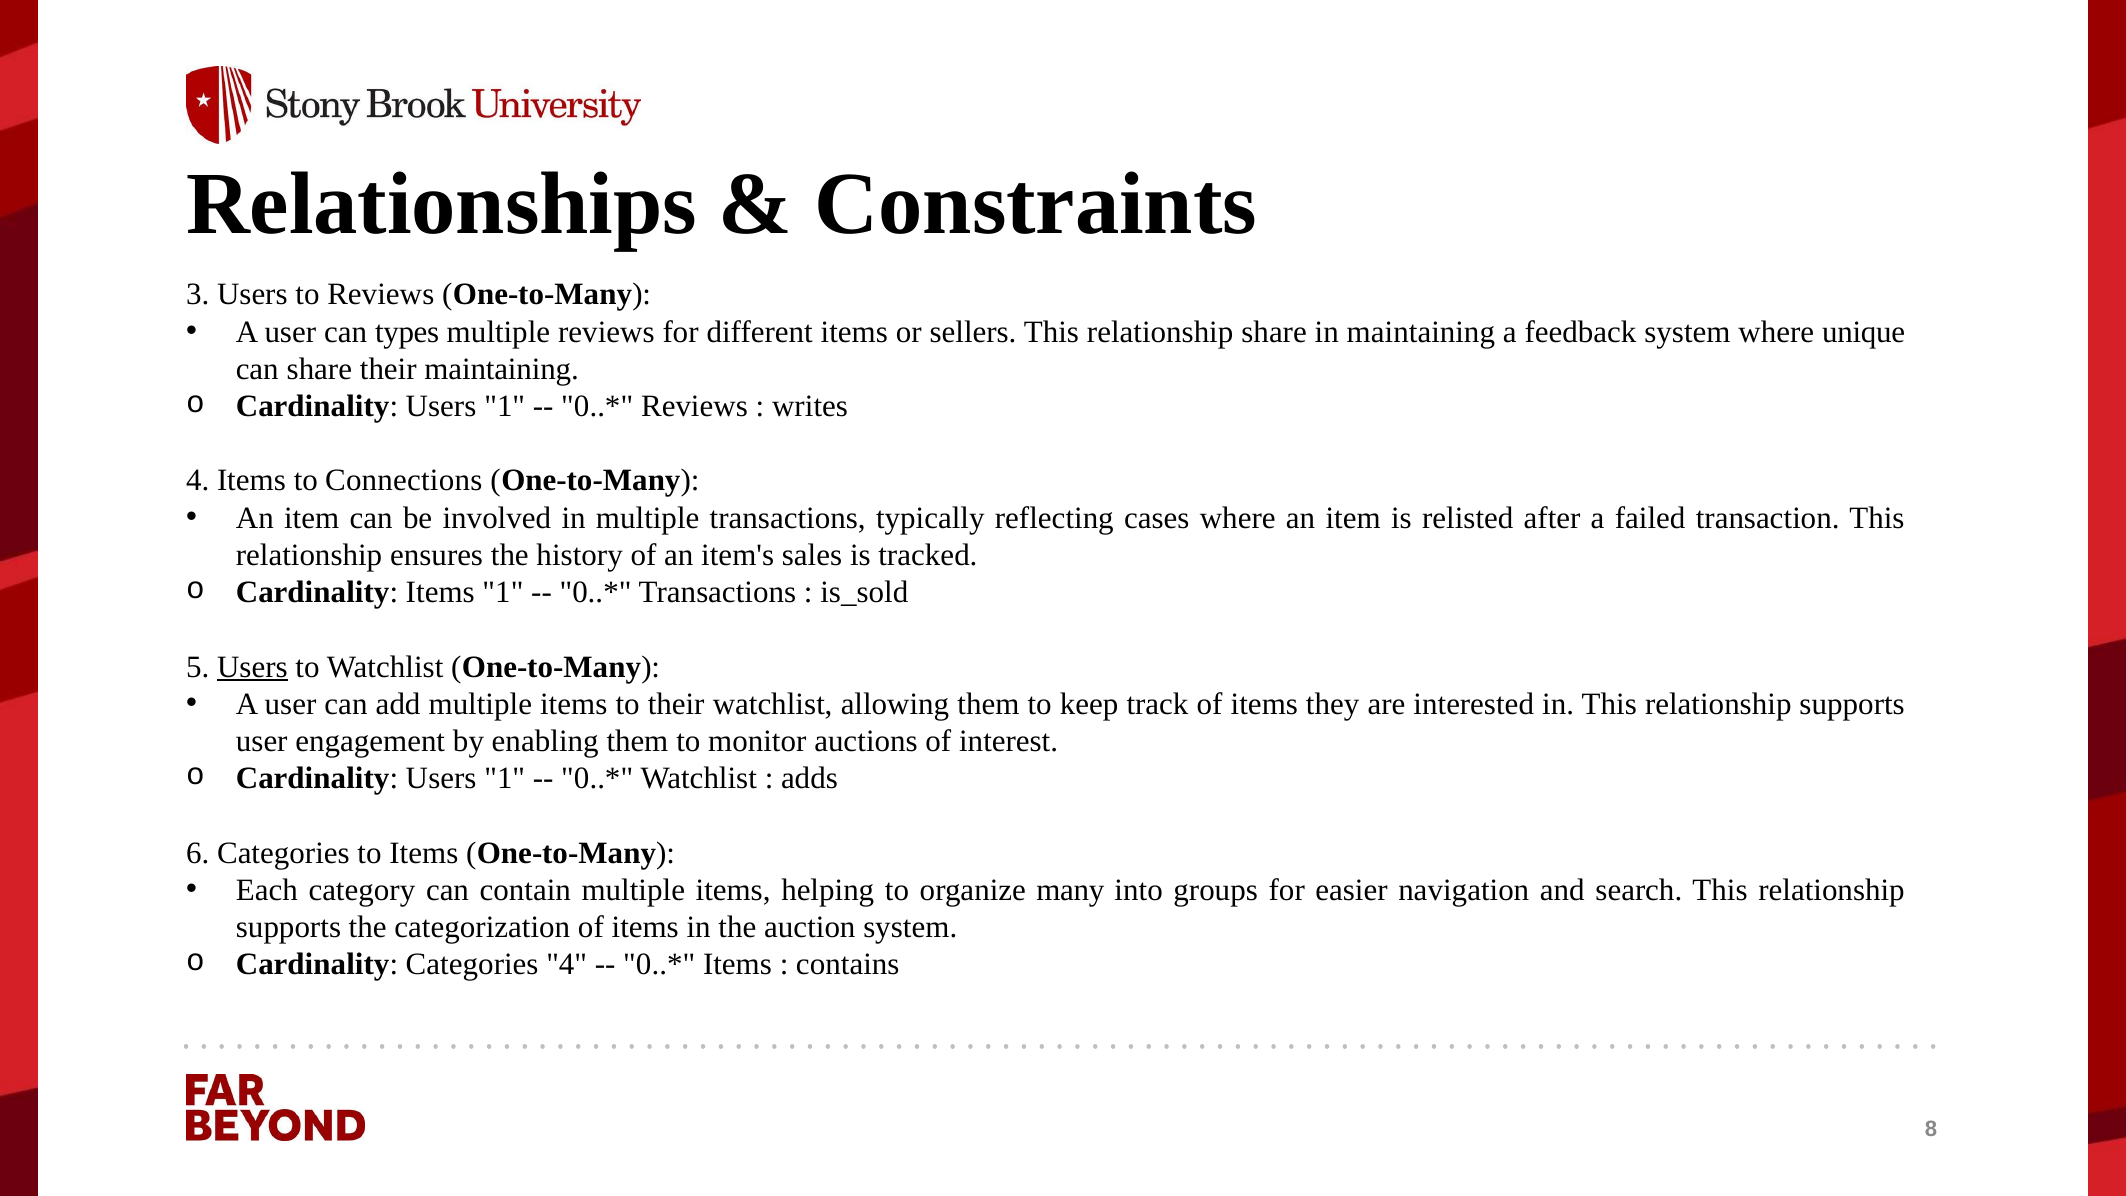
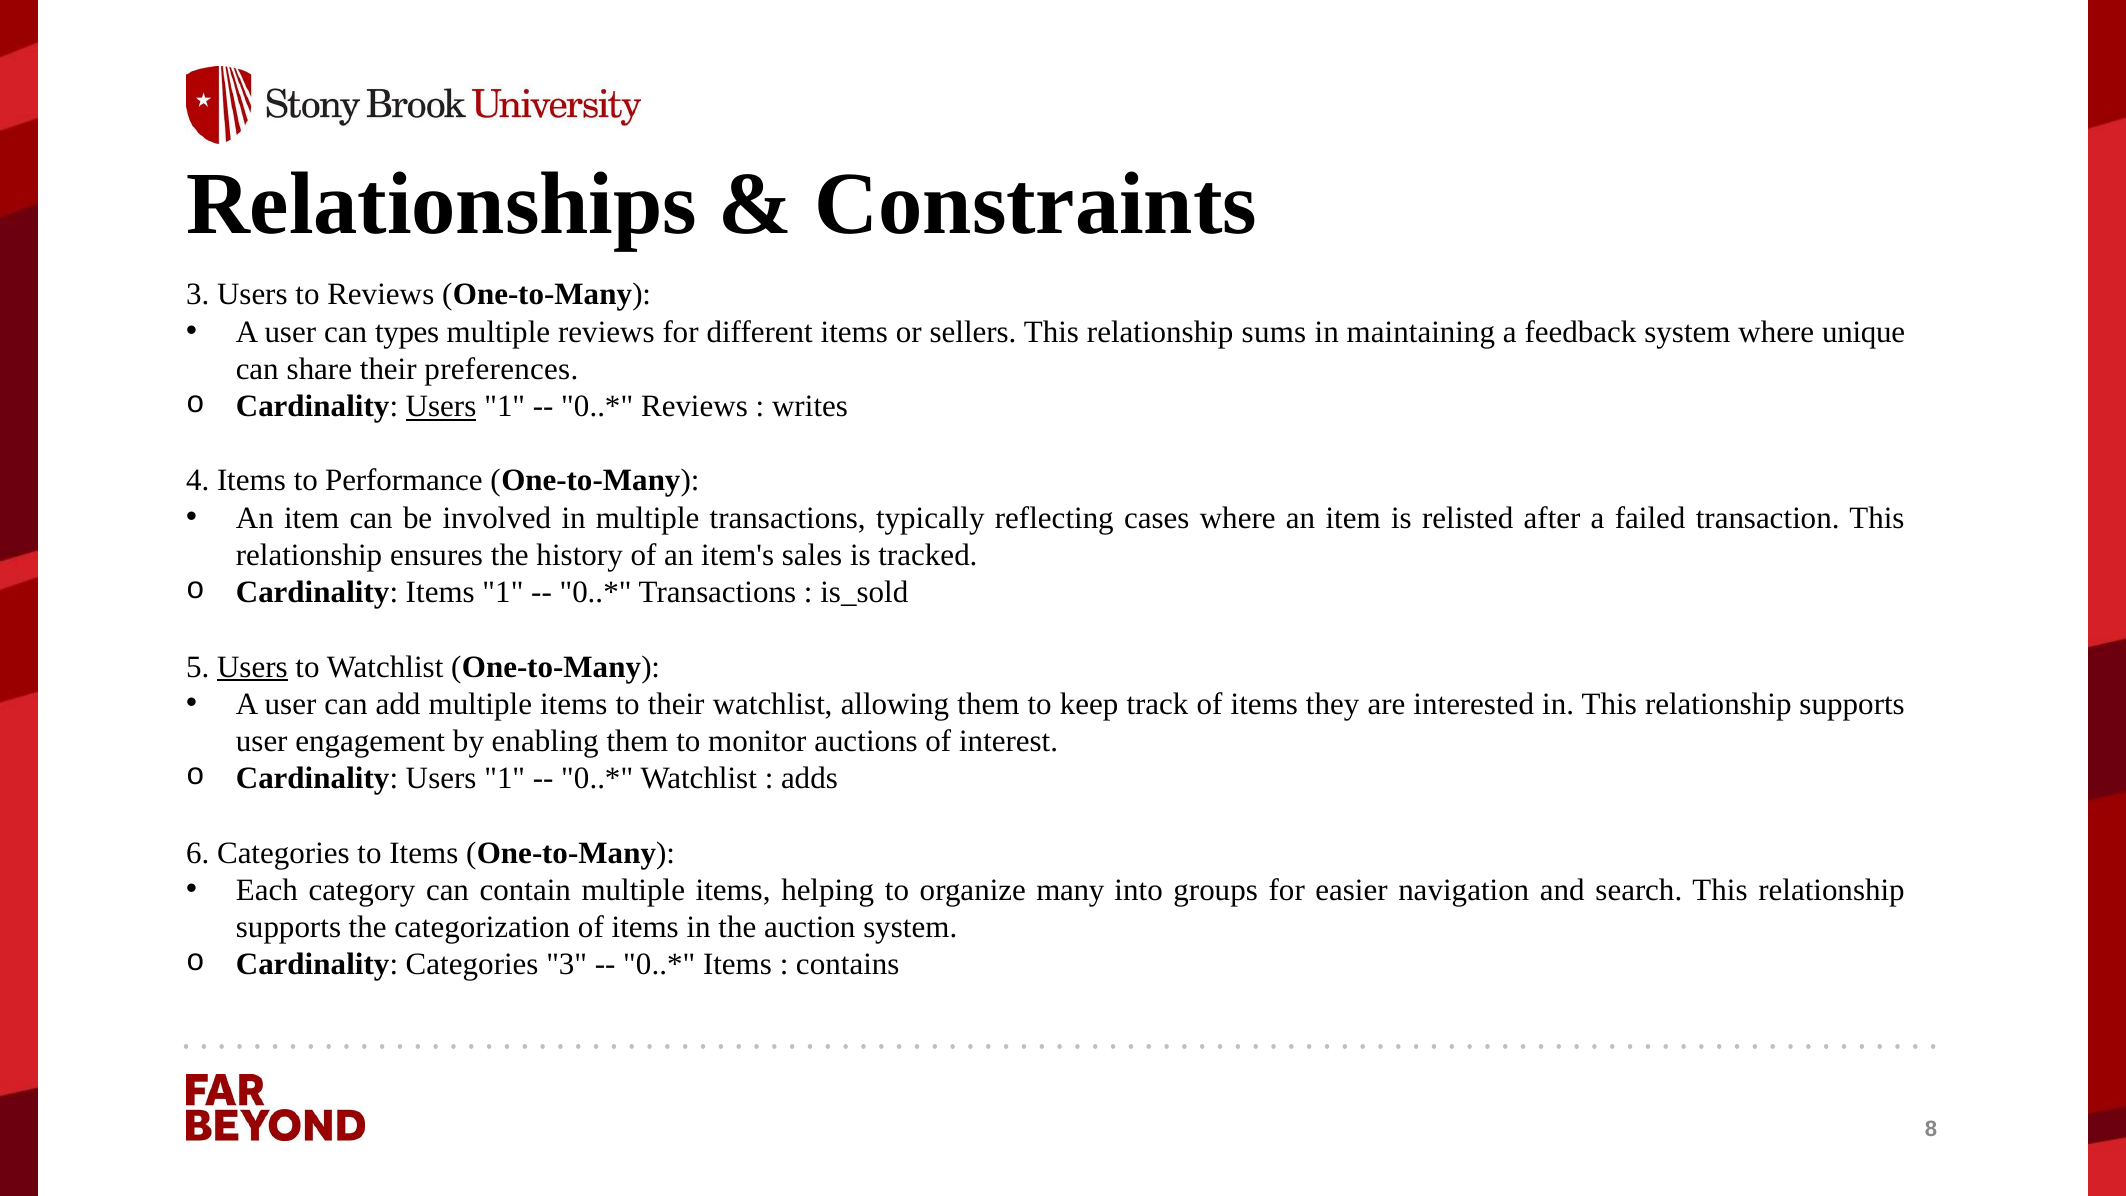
relationship share: share -> sums (1274, 332)
their maintaining: maintaining -> preferences (501, 369)
Users underline: none -> present (441, 406)
Connections: Connections -> Performance (404, 481)
Categories 4: 4 -> 3 (567, 965)
